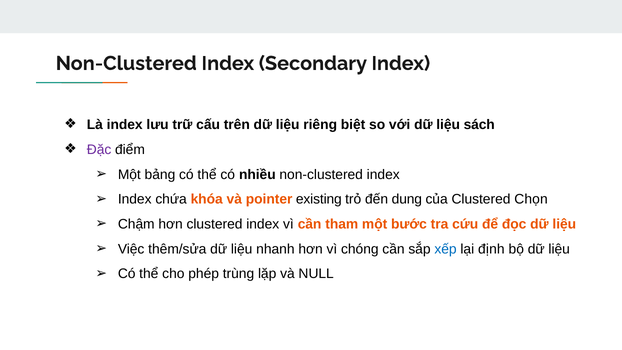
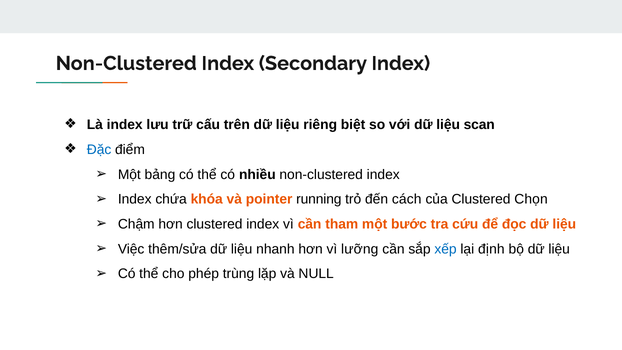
sách: sách -> scan (479, 125)
Đặc colour: purple -> blue (99, 150)
existing: existing -> running (319, 199)
dung: dung -> cách (407, 199)
chóng: chóng -> lưỡng (360, 249)
